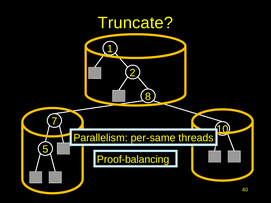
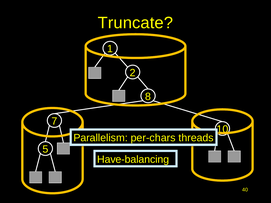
per-same: per-same -> per-chars (153, 138)
Proof-balancing: Proof-balancing -> Have-balancing (133, 160)
